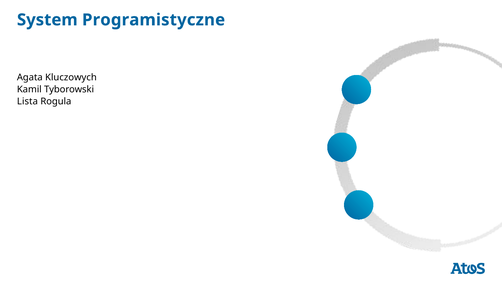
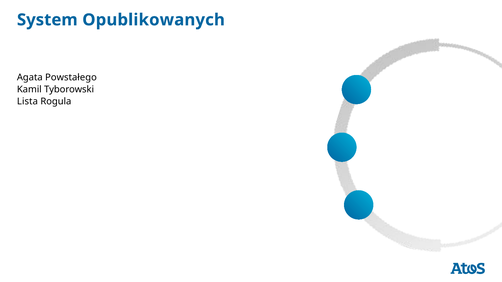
Programistyczne: Programistyczne -> Opublikowanych (154, 20)
Kluczowych: Kluczowych -> Powstałego (71, 78)
